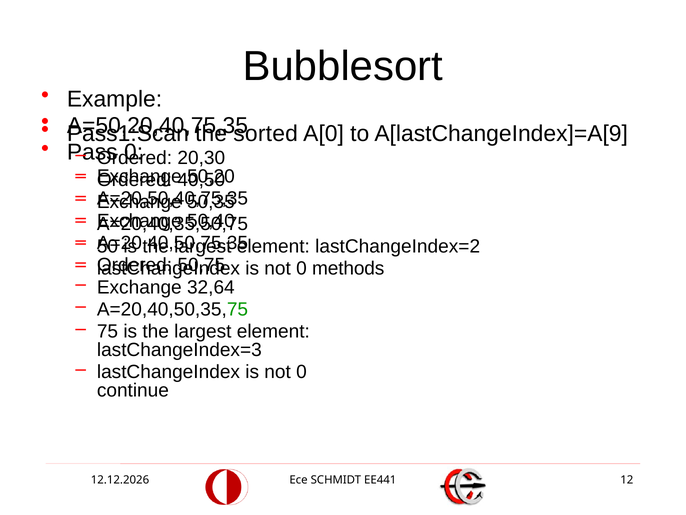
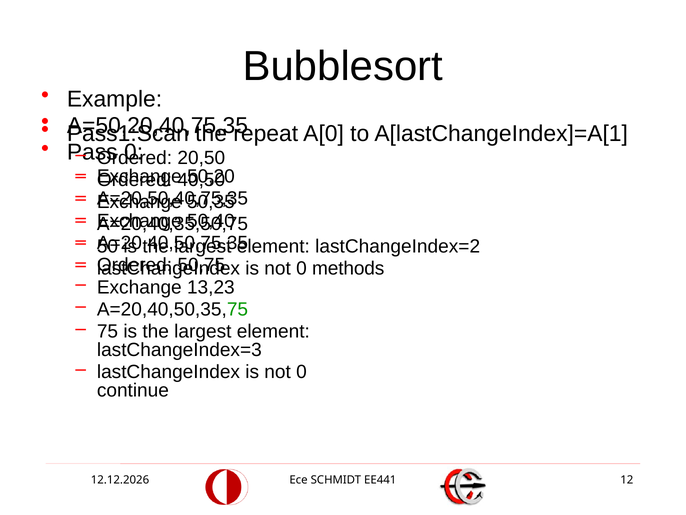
sorted: sorted -> repeat (266, 133)
A[lastChangeIndex]=A[9: A[lastChangeIndex]=A[9 -> A[lastChangeIndex]=A[1 (501, 133)
20,30: 20,30 -> 20,50 (201, 158)
32,64: 32,64 -> 13,23 (211, 287)
